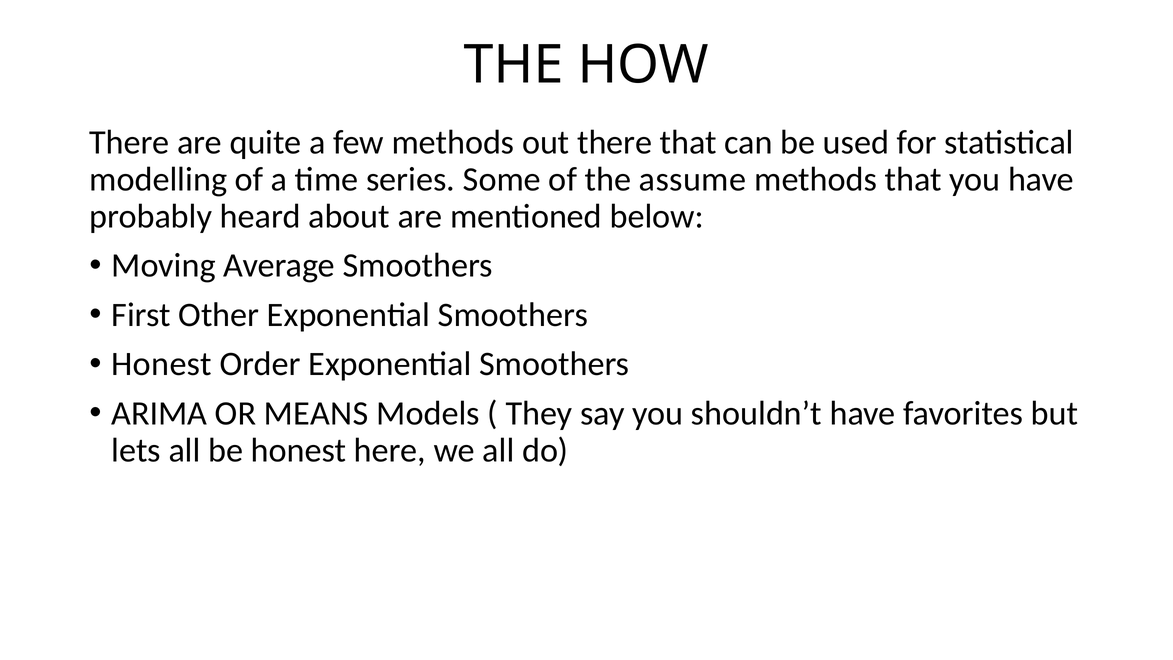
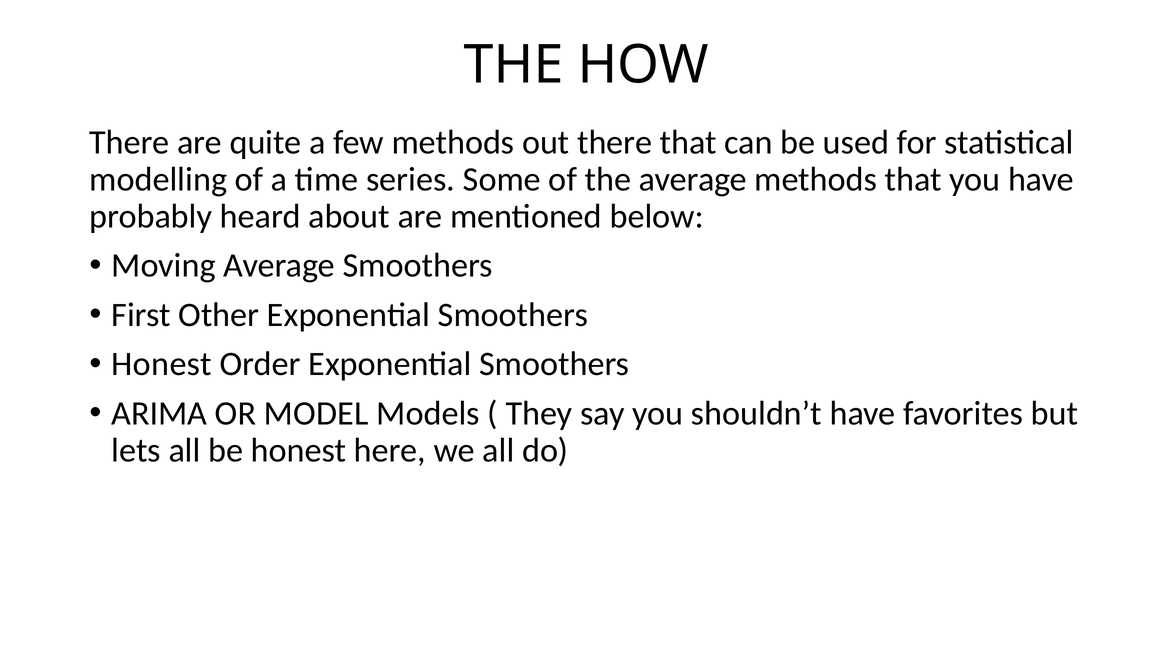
the assume: assume -> average (693, 179)
MEANS: MEANS -> MODEL (316, 413)
